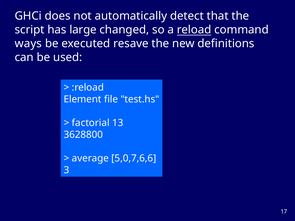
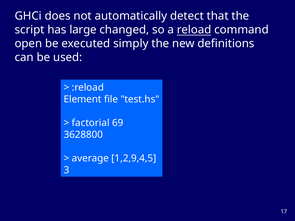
ways: ways -> open (28, 44)
resave: resave -> simply (131, 44)
13: 13 -> 69 (118, 123)
5,0,7,6,6: 5,0,7,6,6 -> 1,2,9,4,5 (134, 158)
